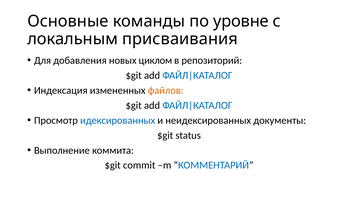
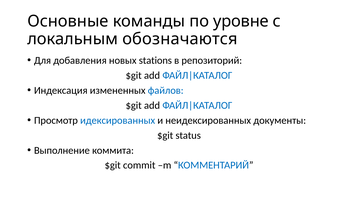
присваивания: присваивания -> обозначаются (180, 39)
циклом: циклом -> stations (155, 61)
файлов colour: orange -> blue (166, 91)
